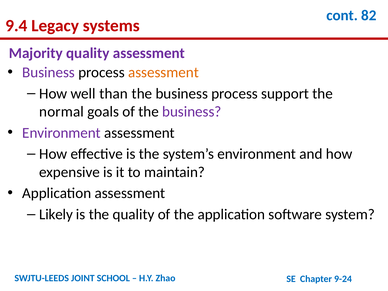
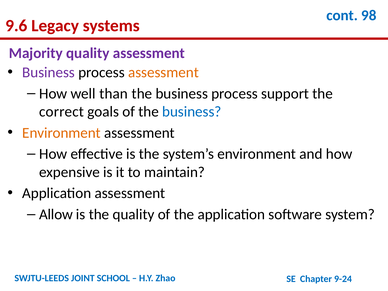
82: 82 -> 98 (369, 15)
9.4: 9.4 -> 9.6 (16, 26)
normal: normal -> correct (62, 112)
business colour: purple -> blue (192, 112)
Environment colour: purple -> orange (62, 133)
Likely: Likely -> Allow (56, 214)
